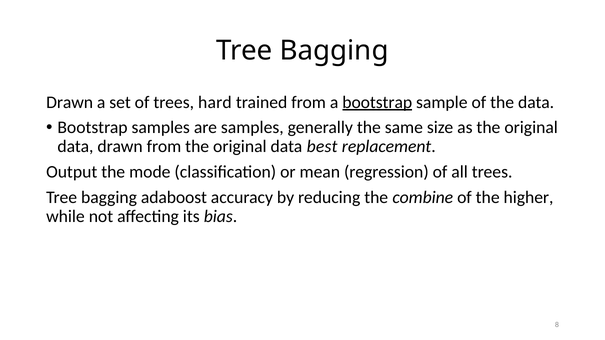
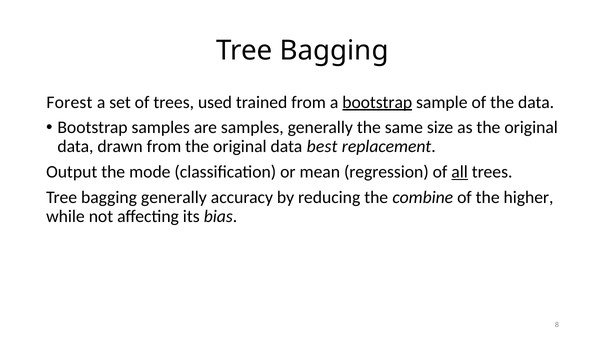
Drawn: Drawn -> Forest (69, 102)
hard: hard -> used (215, 102)
all underline: none -> present (460, 172)
bagging adaboost: adaboost -> generally (174, 197)
